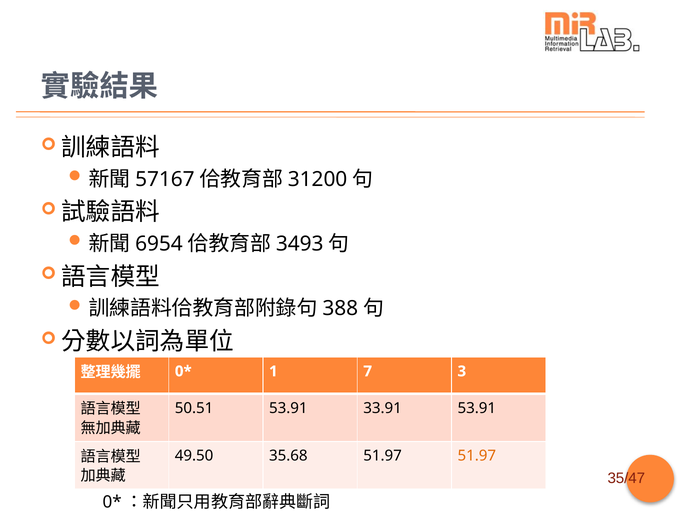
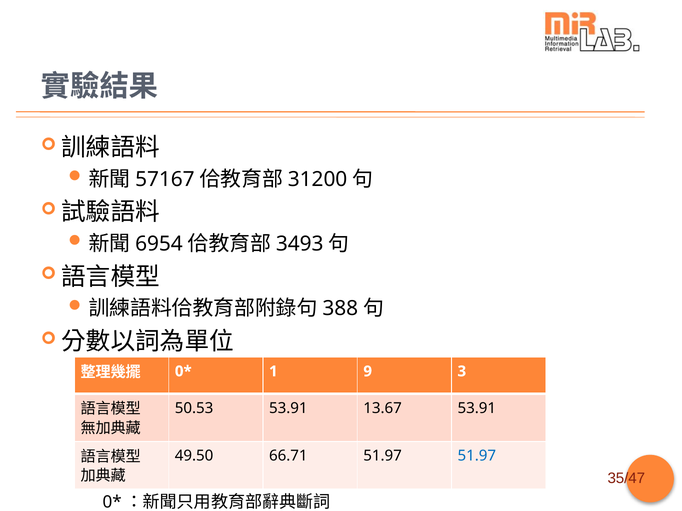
7: 7 -> 9 (368, 372)
50.51: 50.51 -> 50.53 (194, 408)
33.91: 33.91 -> 13.67 (383, 408)
35.68: 35.68 -> 66.71 (288, 456)
51.97 colour: orange -> blue (477, 456)
